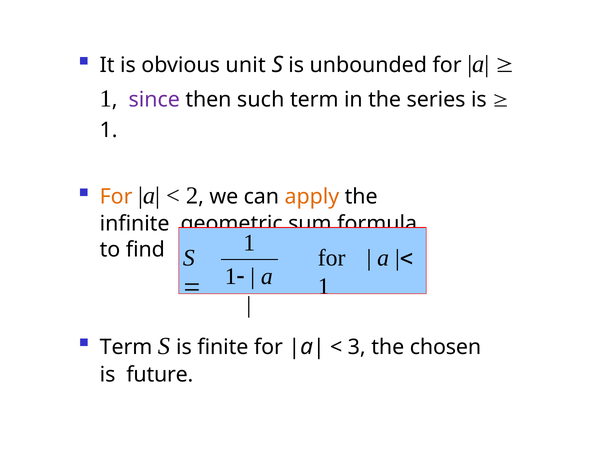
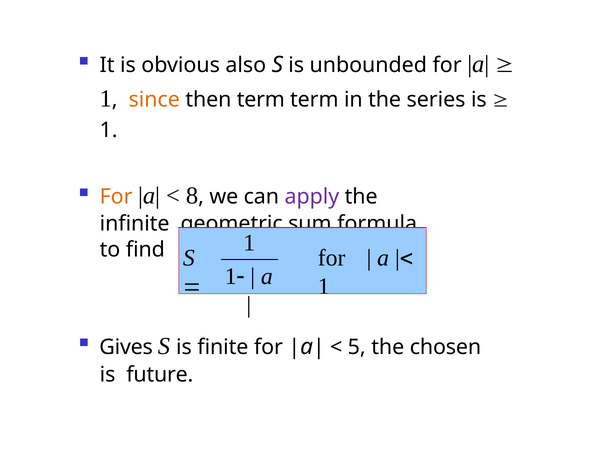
unit: unit -> also (246, 65)
since colour: purple -> orange (154, 100)
then such: such -> term (261, 100)
2: 2 -> 8 (192, 196)
apply colour: orange -> purple (312, 197)
Term: Term -> Gives (126, 347)
3: 3 -> 5 (357, 347)
